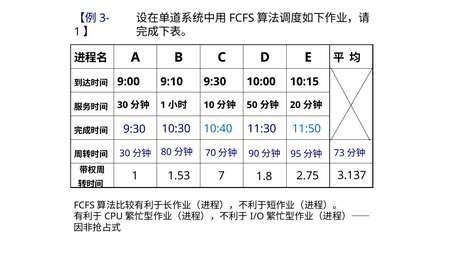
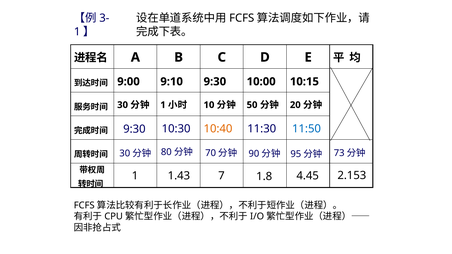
10:40 colour: blue -> orange (218, 129)
3.137: 3.137 -> 2.153 (352, 176)
1.53: 1.53 -> 1.43 (179, 176)
2.75: 2.75 -> 4.45 (308, 176)
